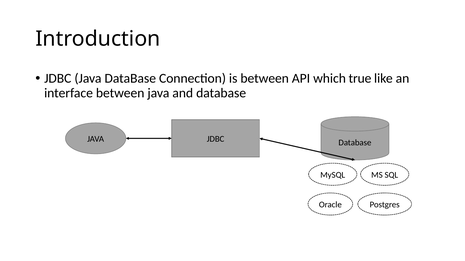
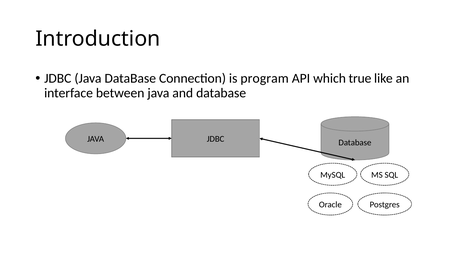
is between: between -> program (265, 79)
